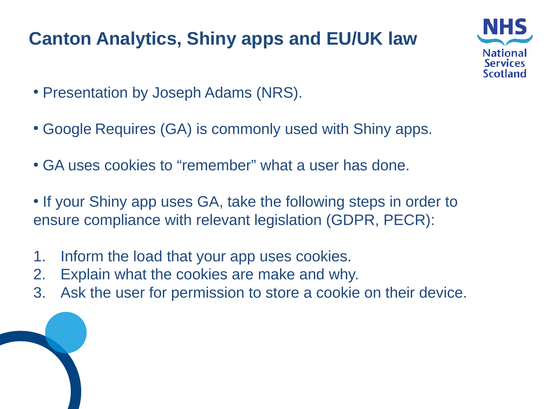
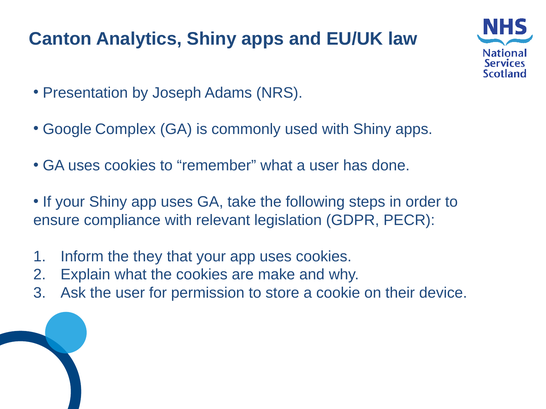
Requires: Requires -> Complex (125, 129)
load: load -> they (148, 257)
